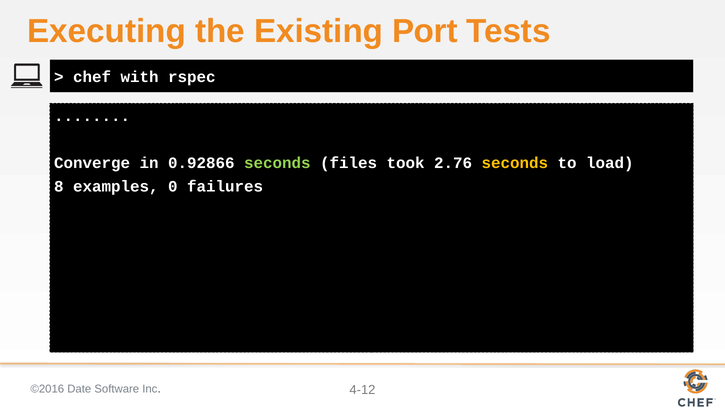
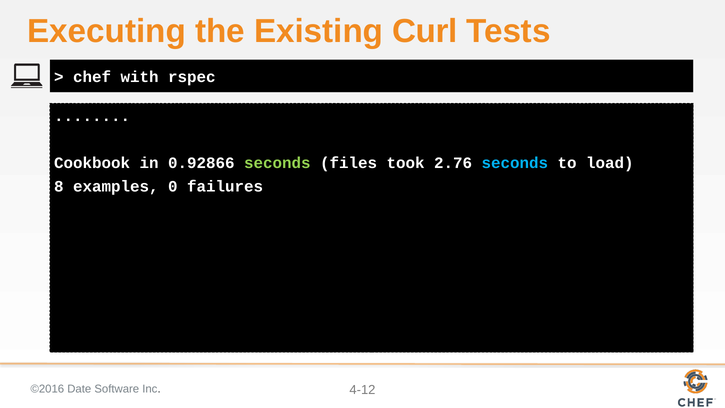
Port: Port -> Curl (425, 31)
Converge: Converge -> Cookbook (92, 163)
seconds colour: yellow -> light blue (515, 163)
